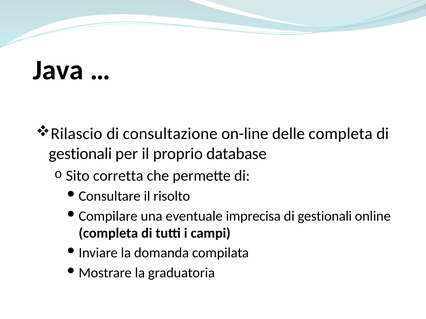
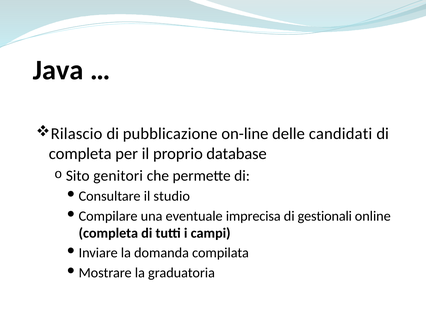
consultazione: consultazione -> pubblicazione (170, 134)
delle completa: completa -> candidati (341, 134)
gestionali: gestionali -> completa (80, 154)
corretta: corretta -> genitori (118, 176)
risolto: risolto -> studio (172, 197)
